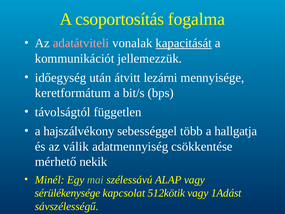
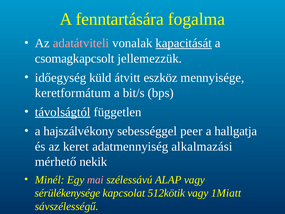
csoportosítás: csoportosítás -> fenntartására (120, 19)
kommunikációt: kommunikációt -> csomagkapcsolt (75, 58)
után: után -> küld (100, 78)
lezárni: lezárni -> eszköz (161, 78)
távolságtól underline: none -> present (63, 112)
több: több -> peer (191, 131)
válik: válik -> keret (76, 146)
csökkentése: csökkentése -> alkalmazási (202, 146)
mai colour: light green -> pink (95, 180)
1Adást: 1Adást -> 1Miatt (226, 193)
